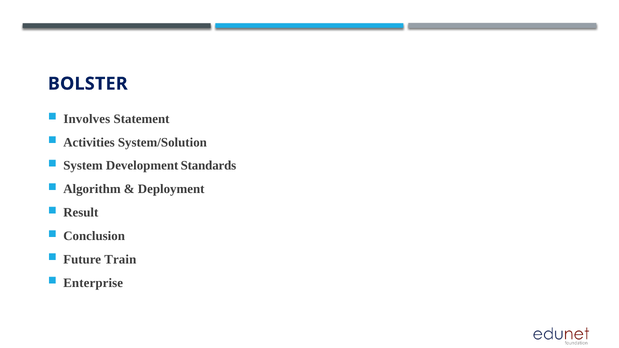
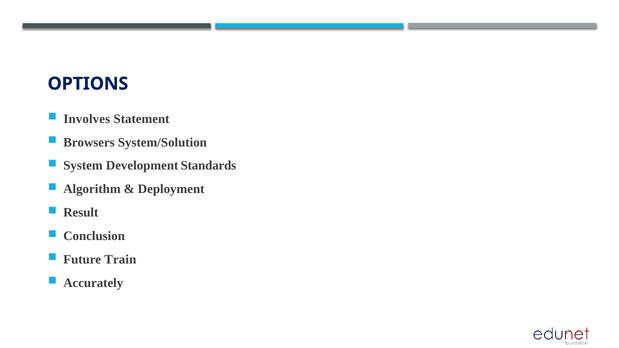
BOLSTER: BOLSTER -> OPTIONS (88, 84)
Activities: Activities -> Browsers (89, 142)
Enterprise: Enterprise -> Accurately (93, 283)
